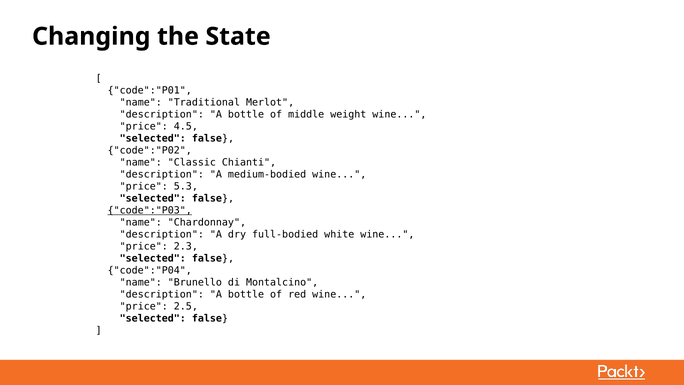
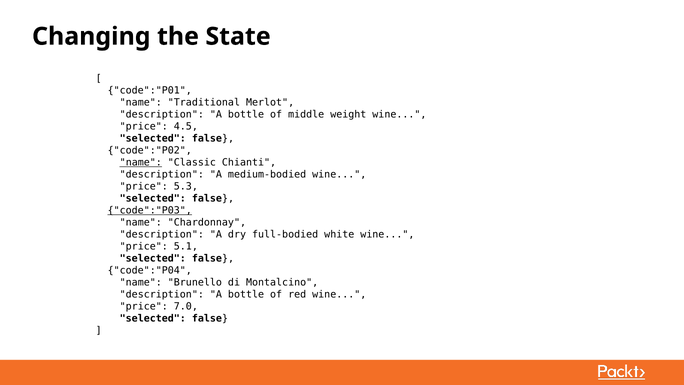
name underline: none -> present (141, 162)
2.3: 2.3 -> 5.1 (186, 246)
2.5: 2.5 -> 7.0 (186, 306)
